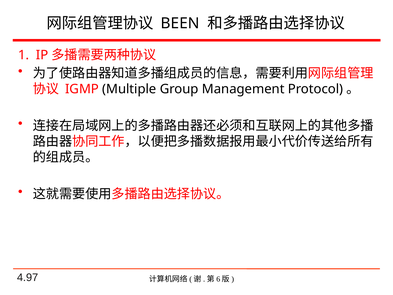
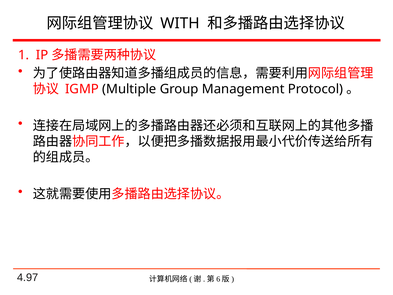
BEEN: BEEN -> WITH (180, 23)
